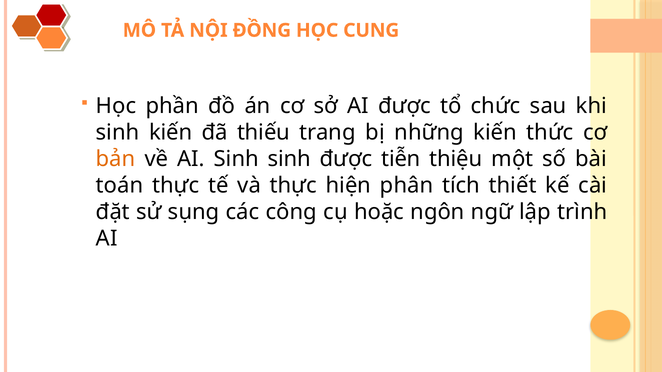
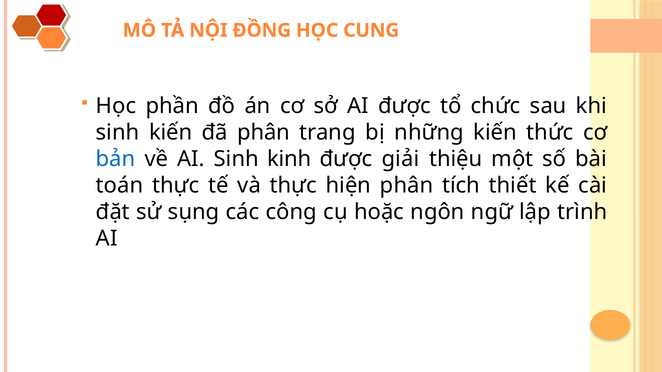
đã thiếu: thiếu -> phân (264, 133)
bản colour: orange -> blue (116, 159)
Sinh sinh: sinh -> kinh (289, 159)
tiễn: tiễn -> giải (401, 159)
